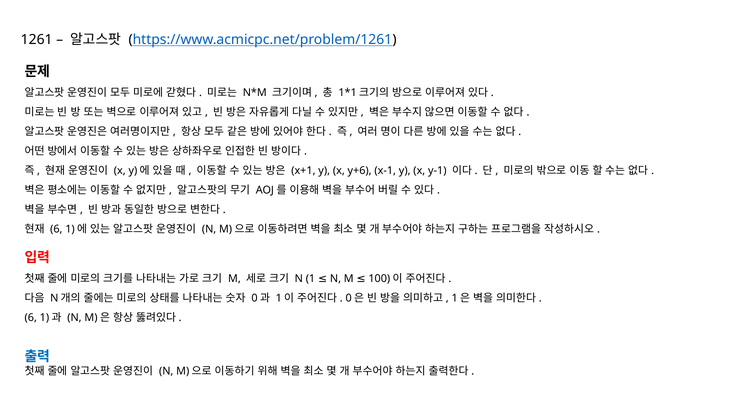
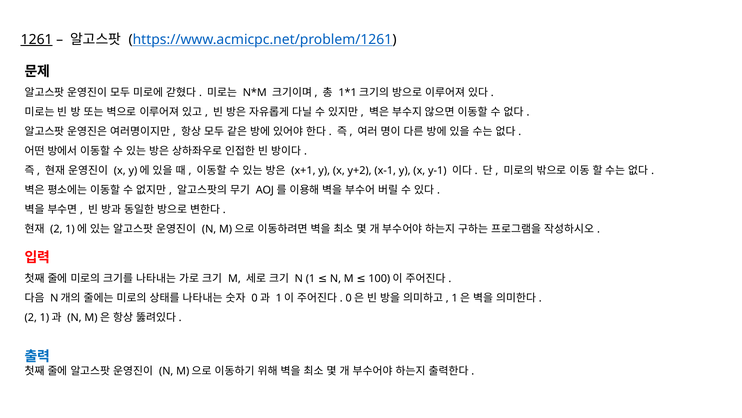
1261 underline: none -> present (37, 40)
y+6: y+6 -> y+2 (360, 170)
6: 6 -> 2 (56, 229)
6: 6 -> 2 (31, 317)
